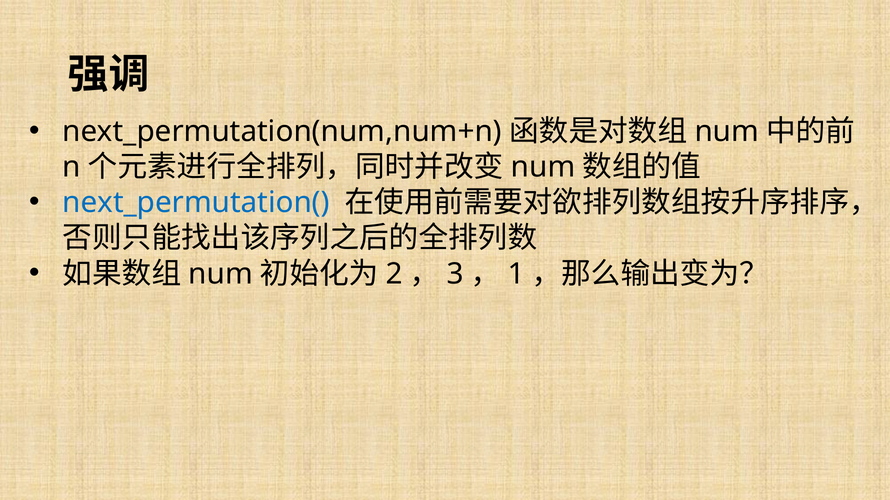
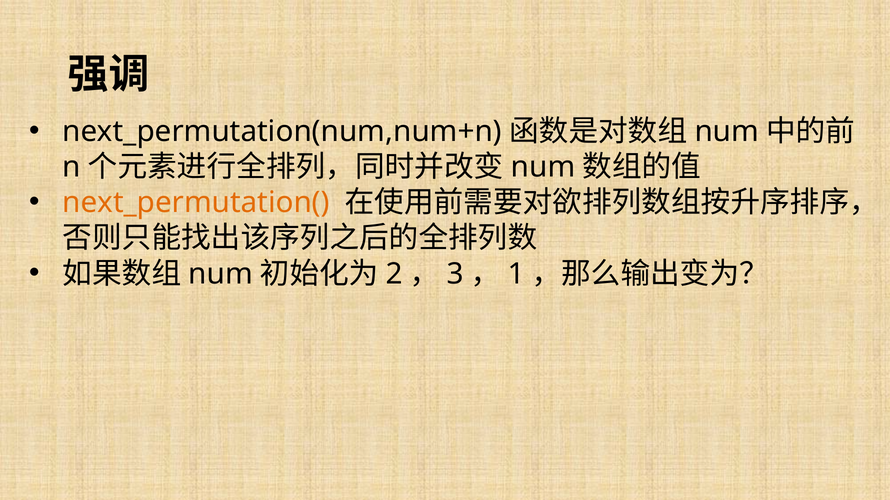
next_permutation( colour: blue -> orange (196, 203)
